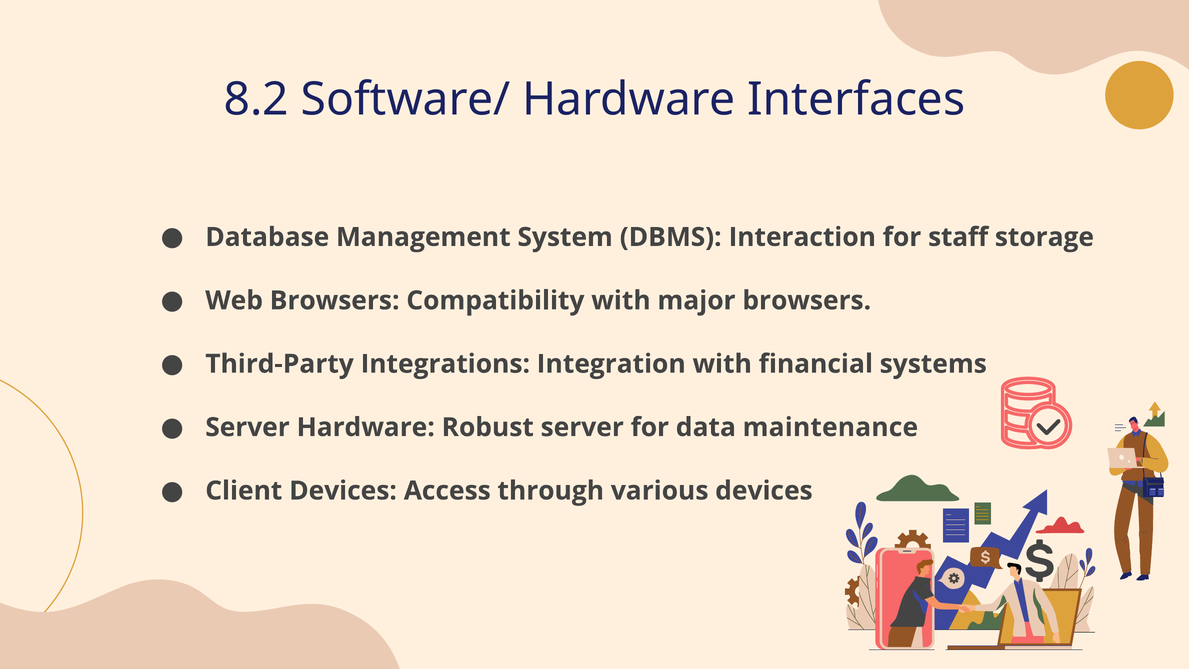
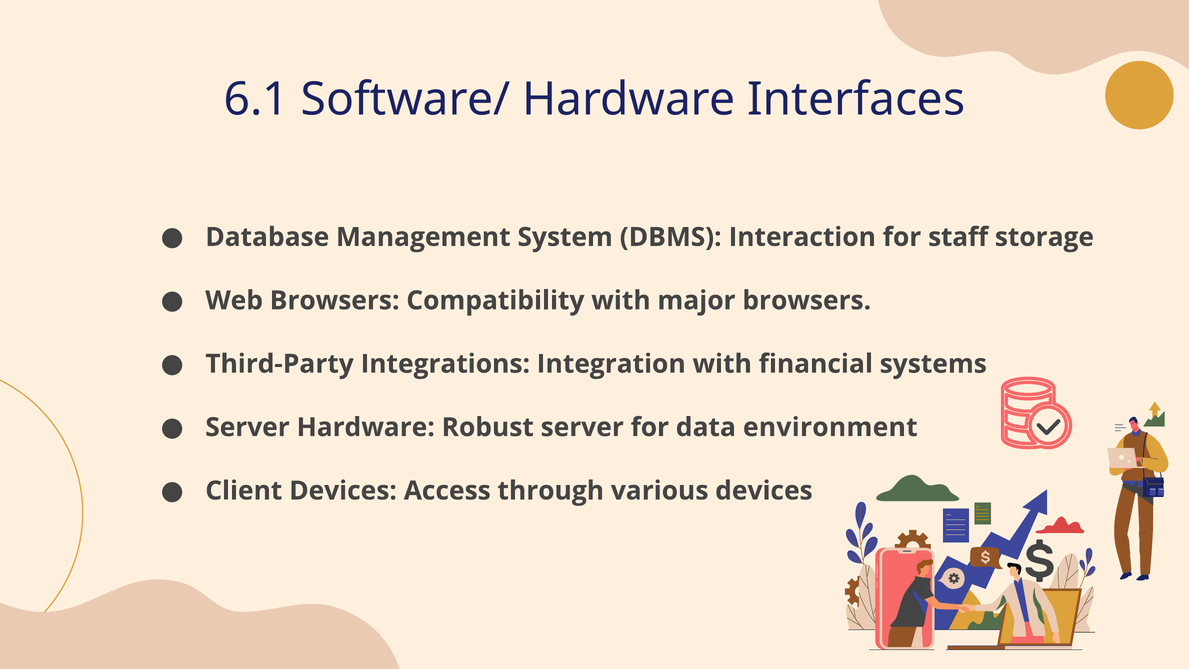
8.2: 8.2 -> 6.1 (256, 99)
maintenance: maintenance -> environment (830, 427)
